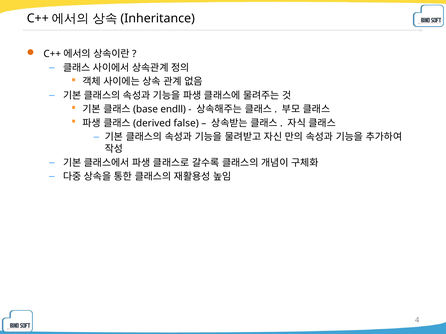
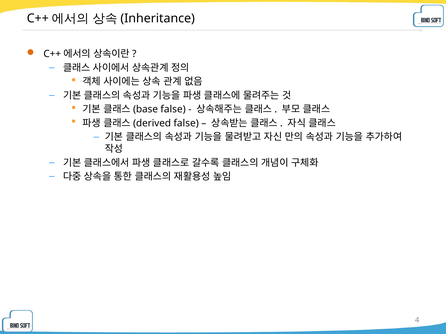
endll: endll -> false (173, 110)
